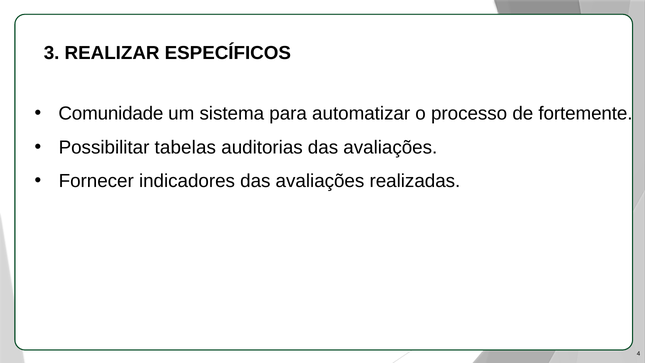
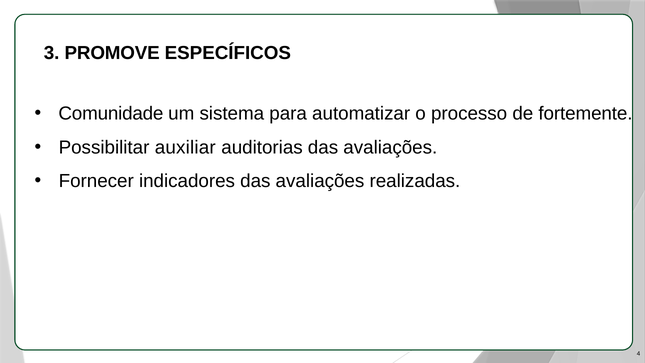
REALIZAR: REALIZAR -> PROMOVE (112, 53)
tabelas: tabelas -> auxiliar (185, 147)
